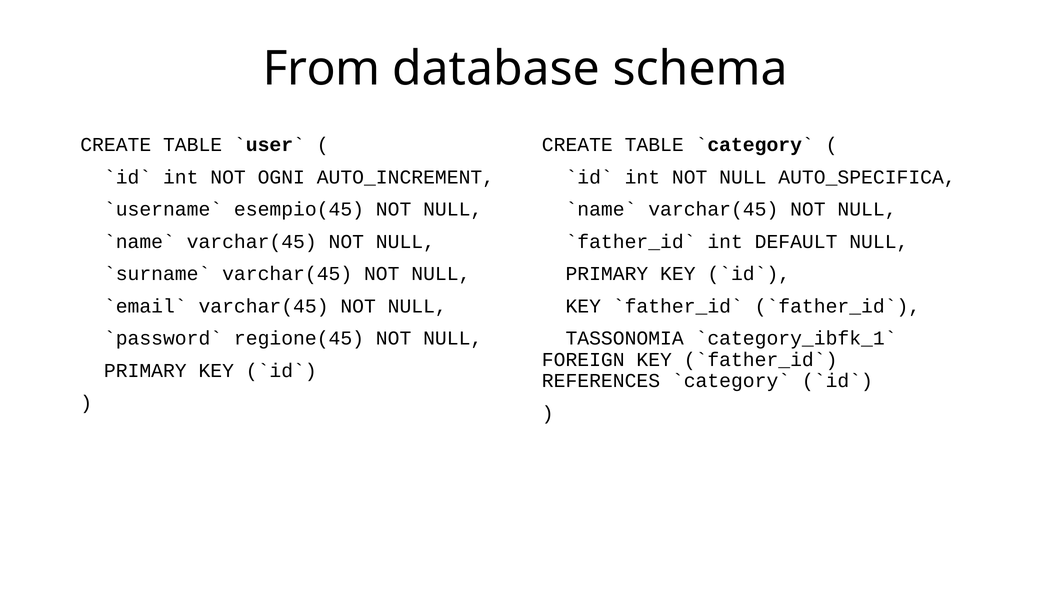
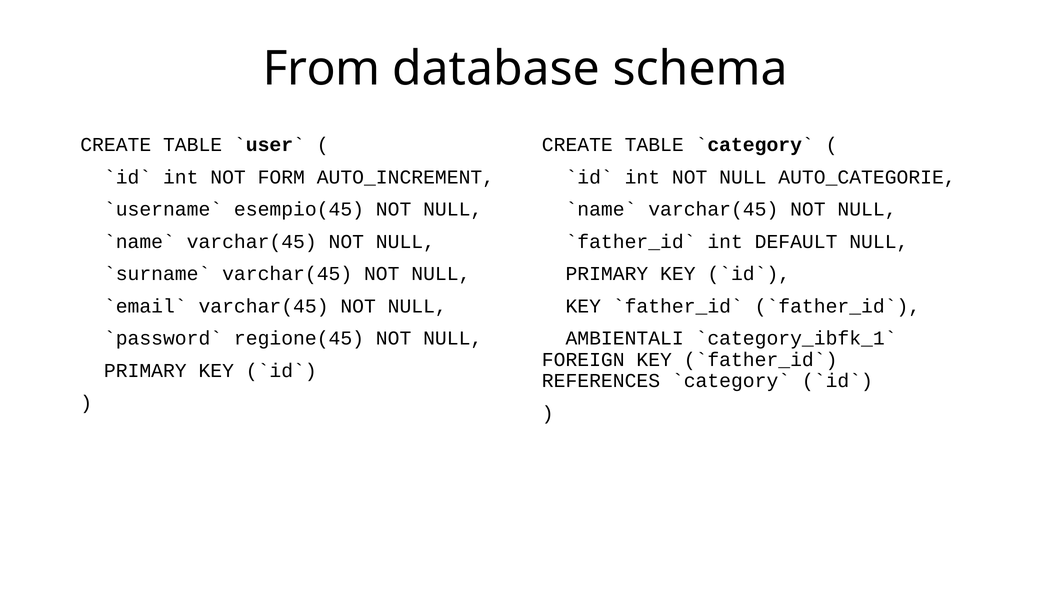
OGNI: OGNI -> FORM (281, 177)
AUTO_SPECIFICA: AUTO_SPECIFICA -> AUTO_CATEGORIE (867, 177)
TASSONOMIA: TASSONOMIA -> AMBIENTALI (625, 338)
